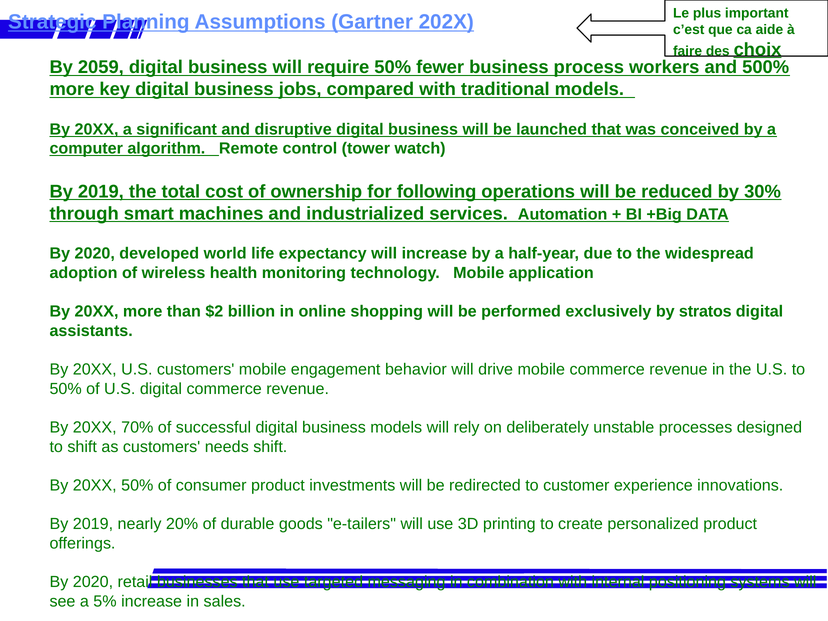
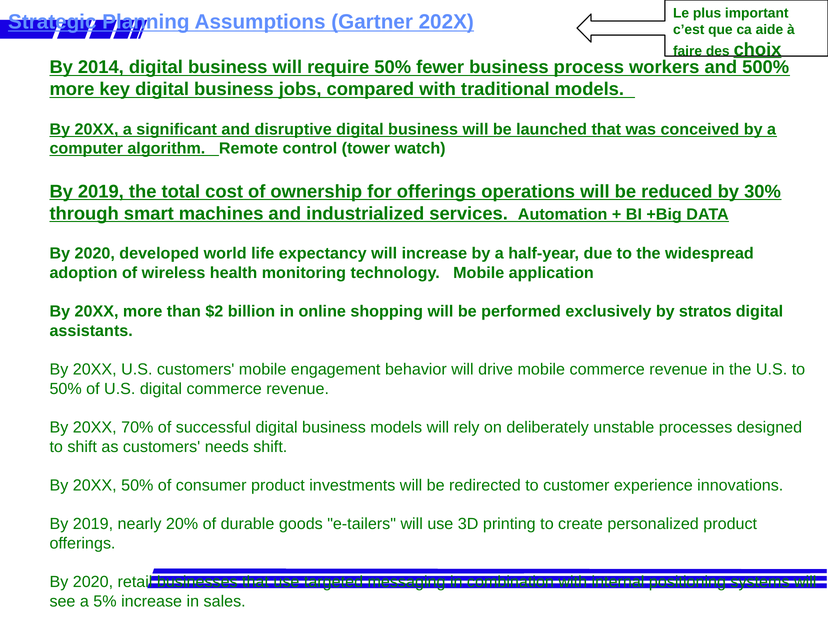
2059: 2059 -> 2014 (101, 67)
for following: following -> offerings (436, 191)
